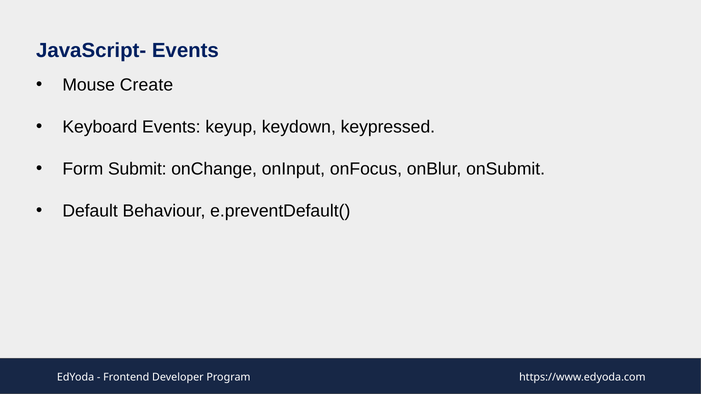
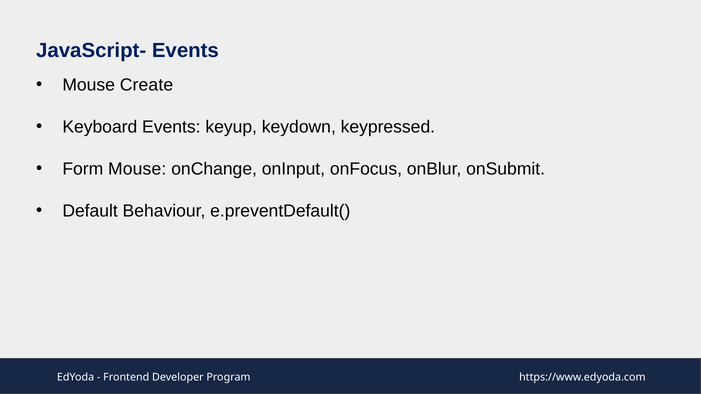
Form Submit: Submit -> Mouse (137, 169)
